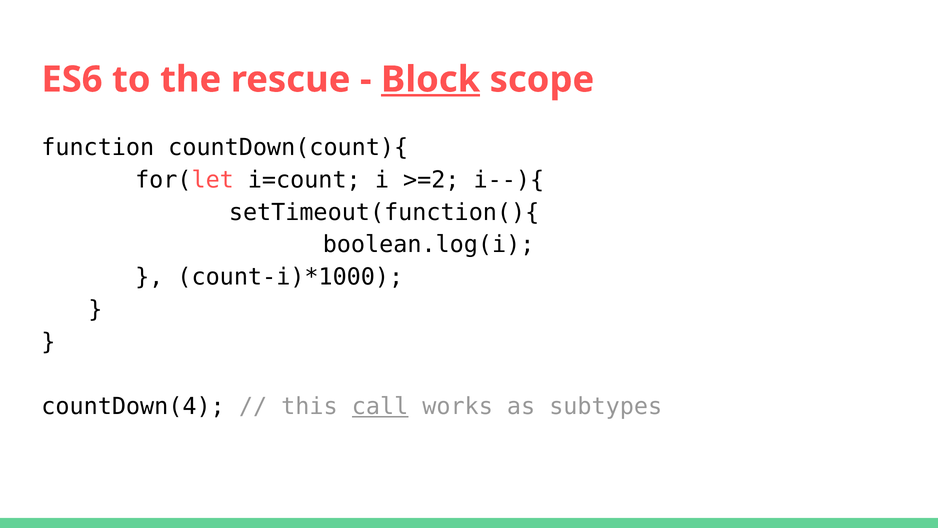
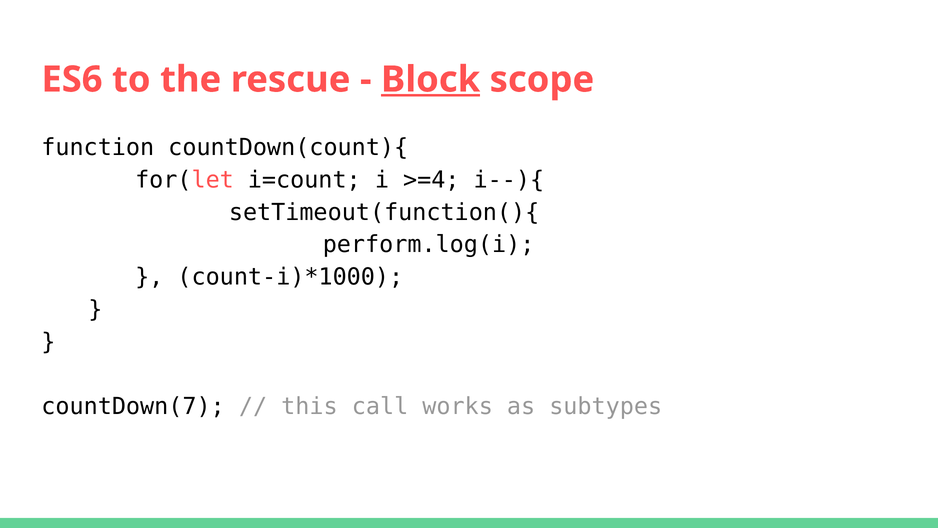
>=2: >=2 -> >=4 (431, 180)
boolean.log(i: boolean.log(i -> perform.log(i (429, 245)
countDown(4: countDown(4 -> countDown(7 (133, 406)
call underline: present -> none (380, 406)
